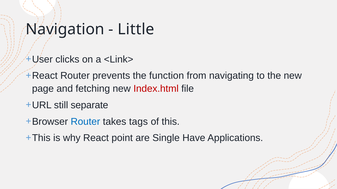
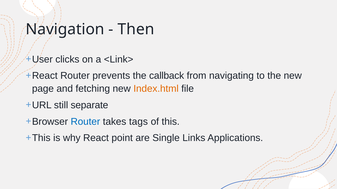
Little: Little -> Then (136, 29)
function: function -> callback (167, 76)
Index.html colour: red -> orange (156, 89)
Have: Have -> Links (194, 138)
